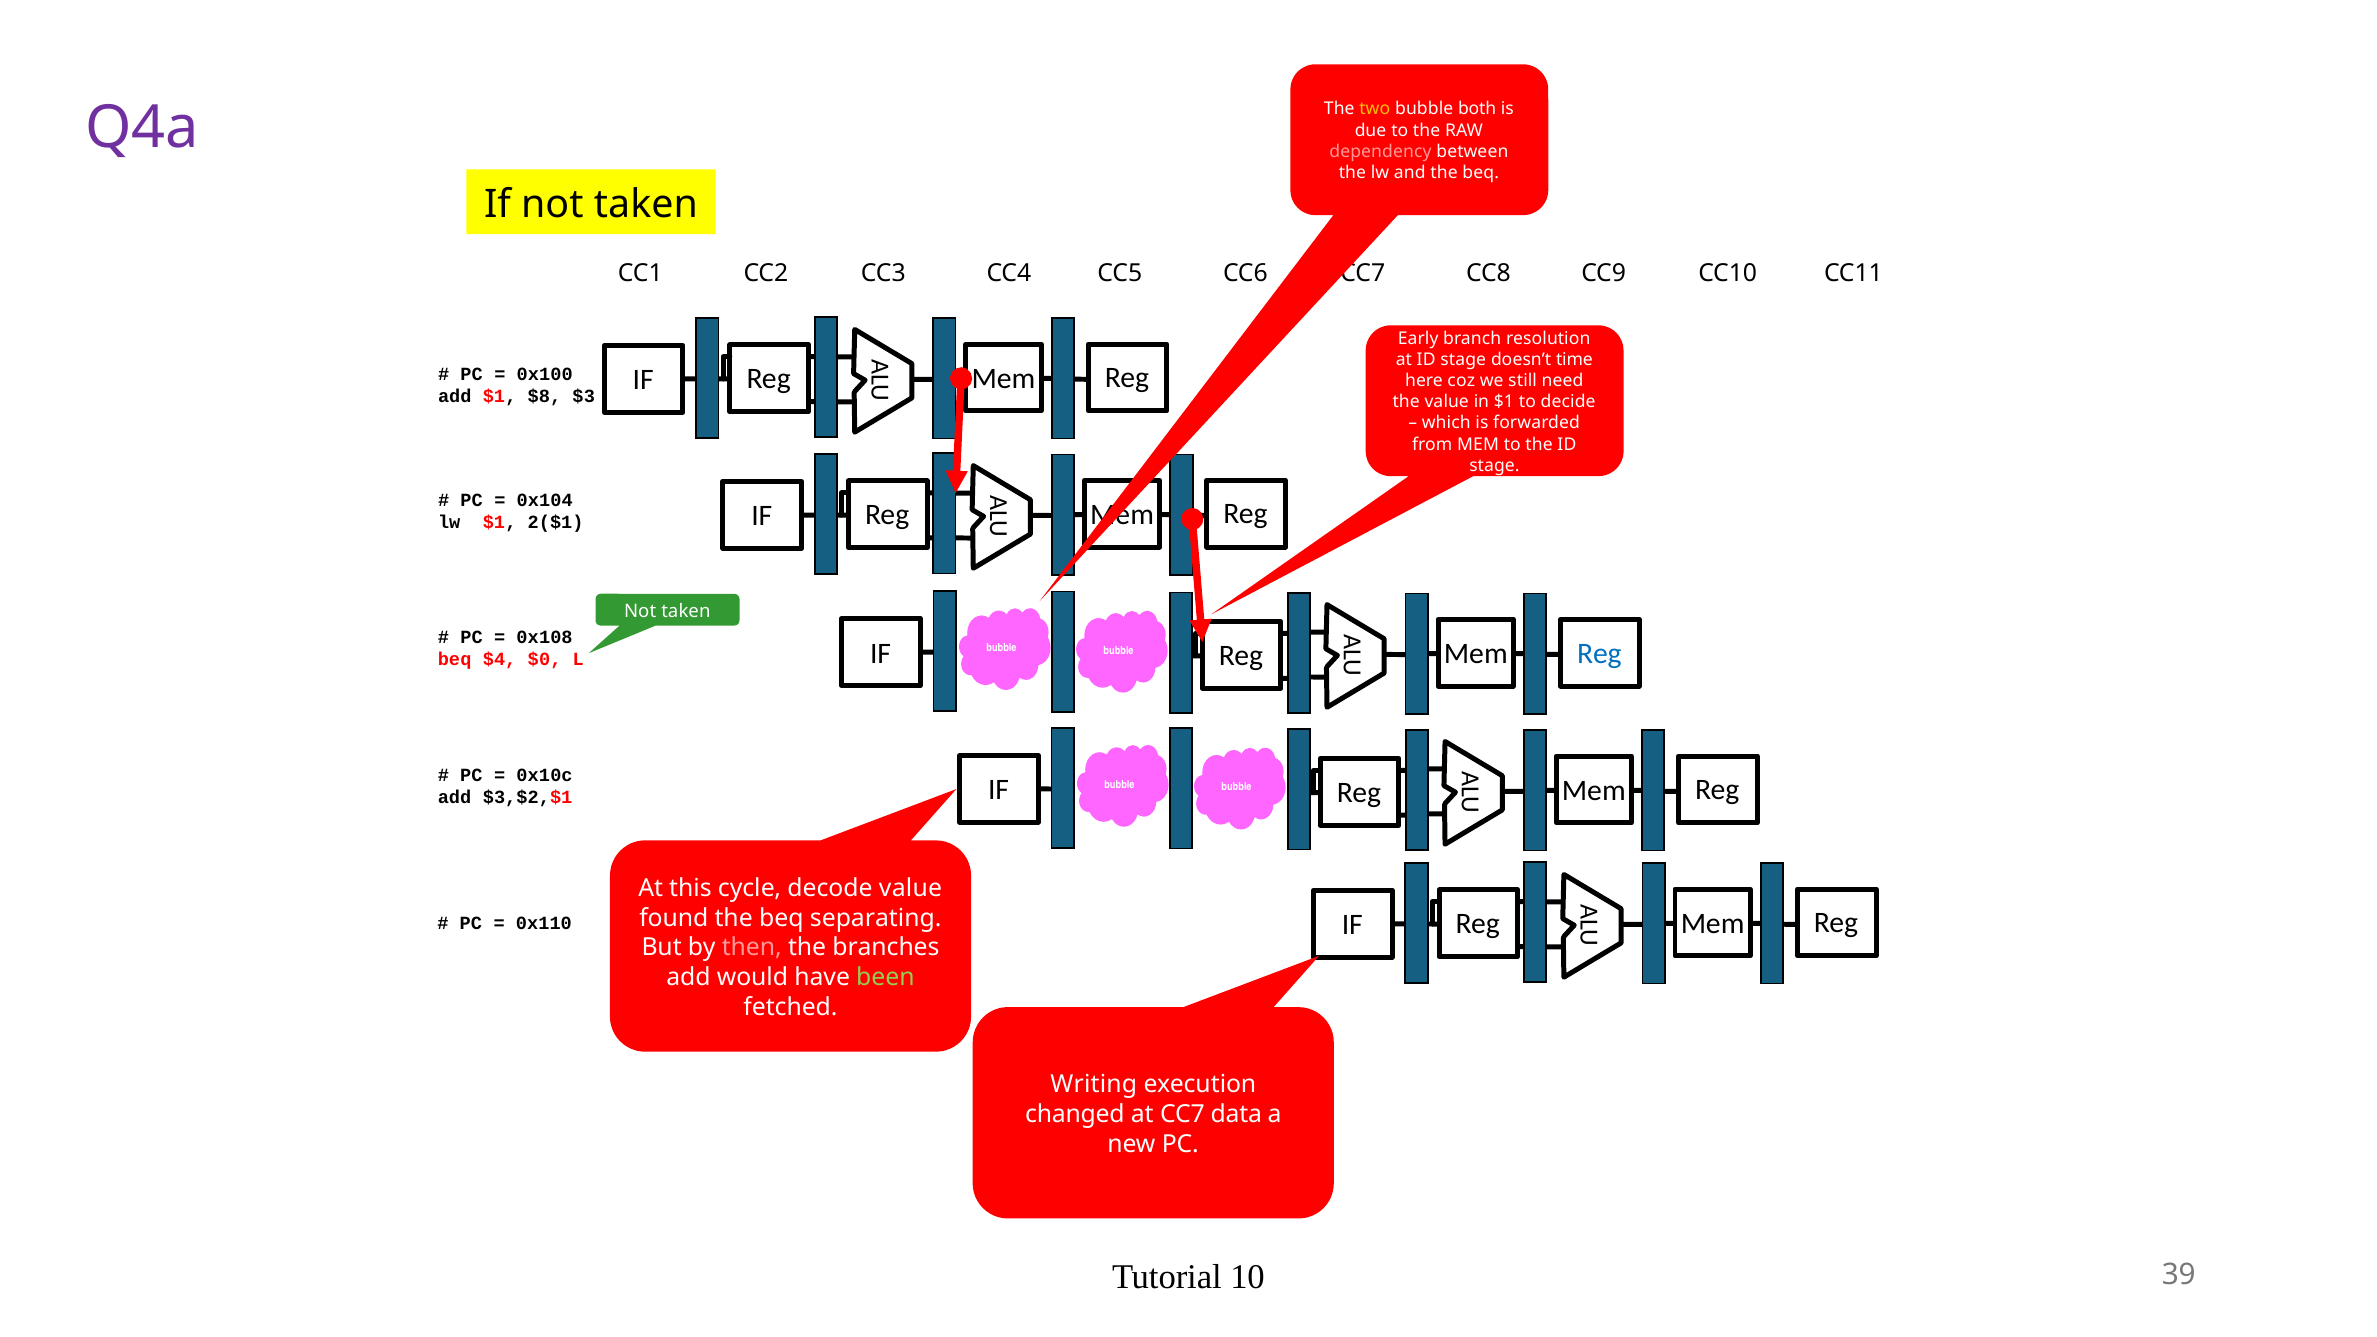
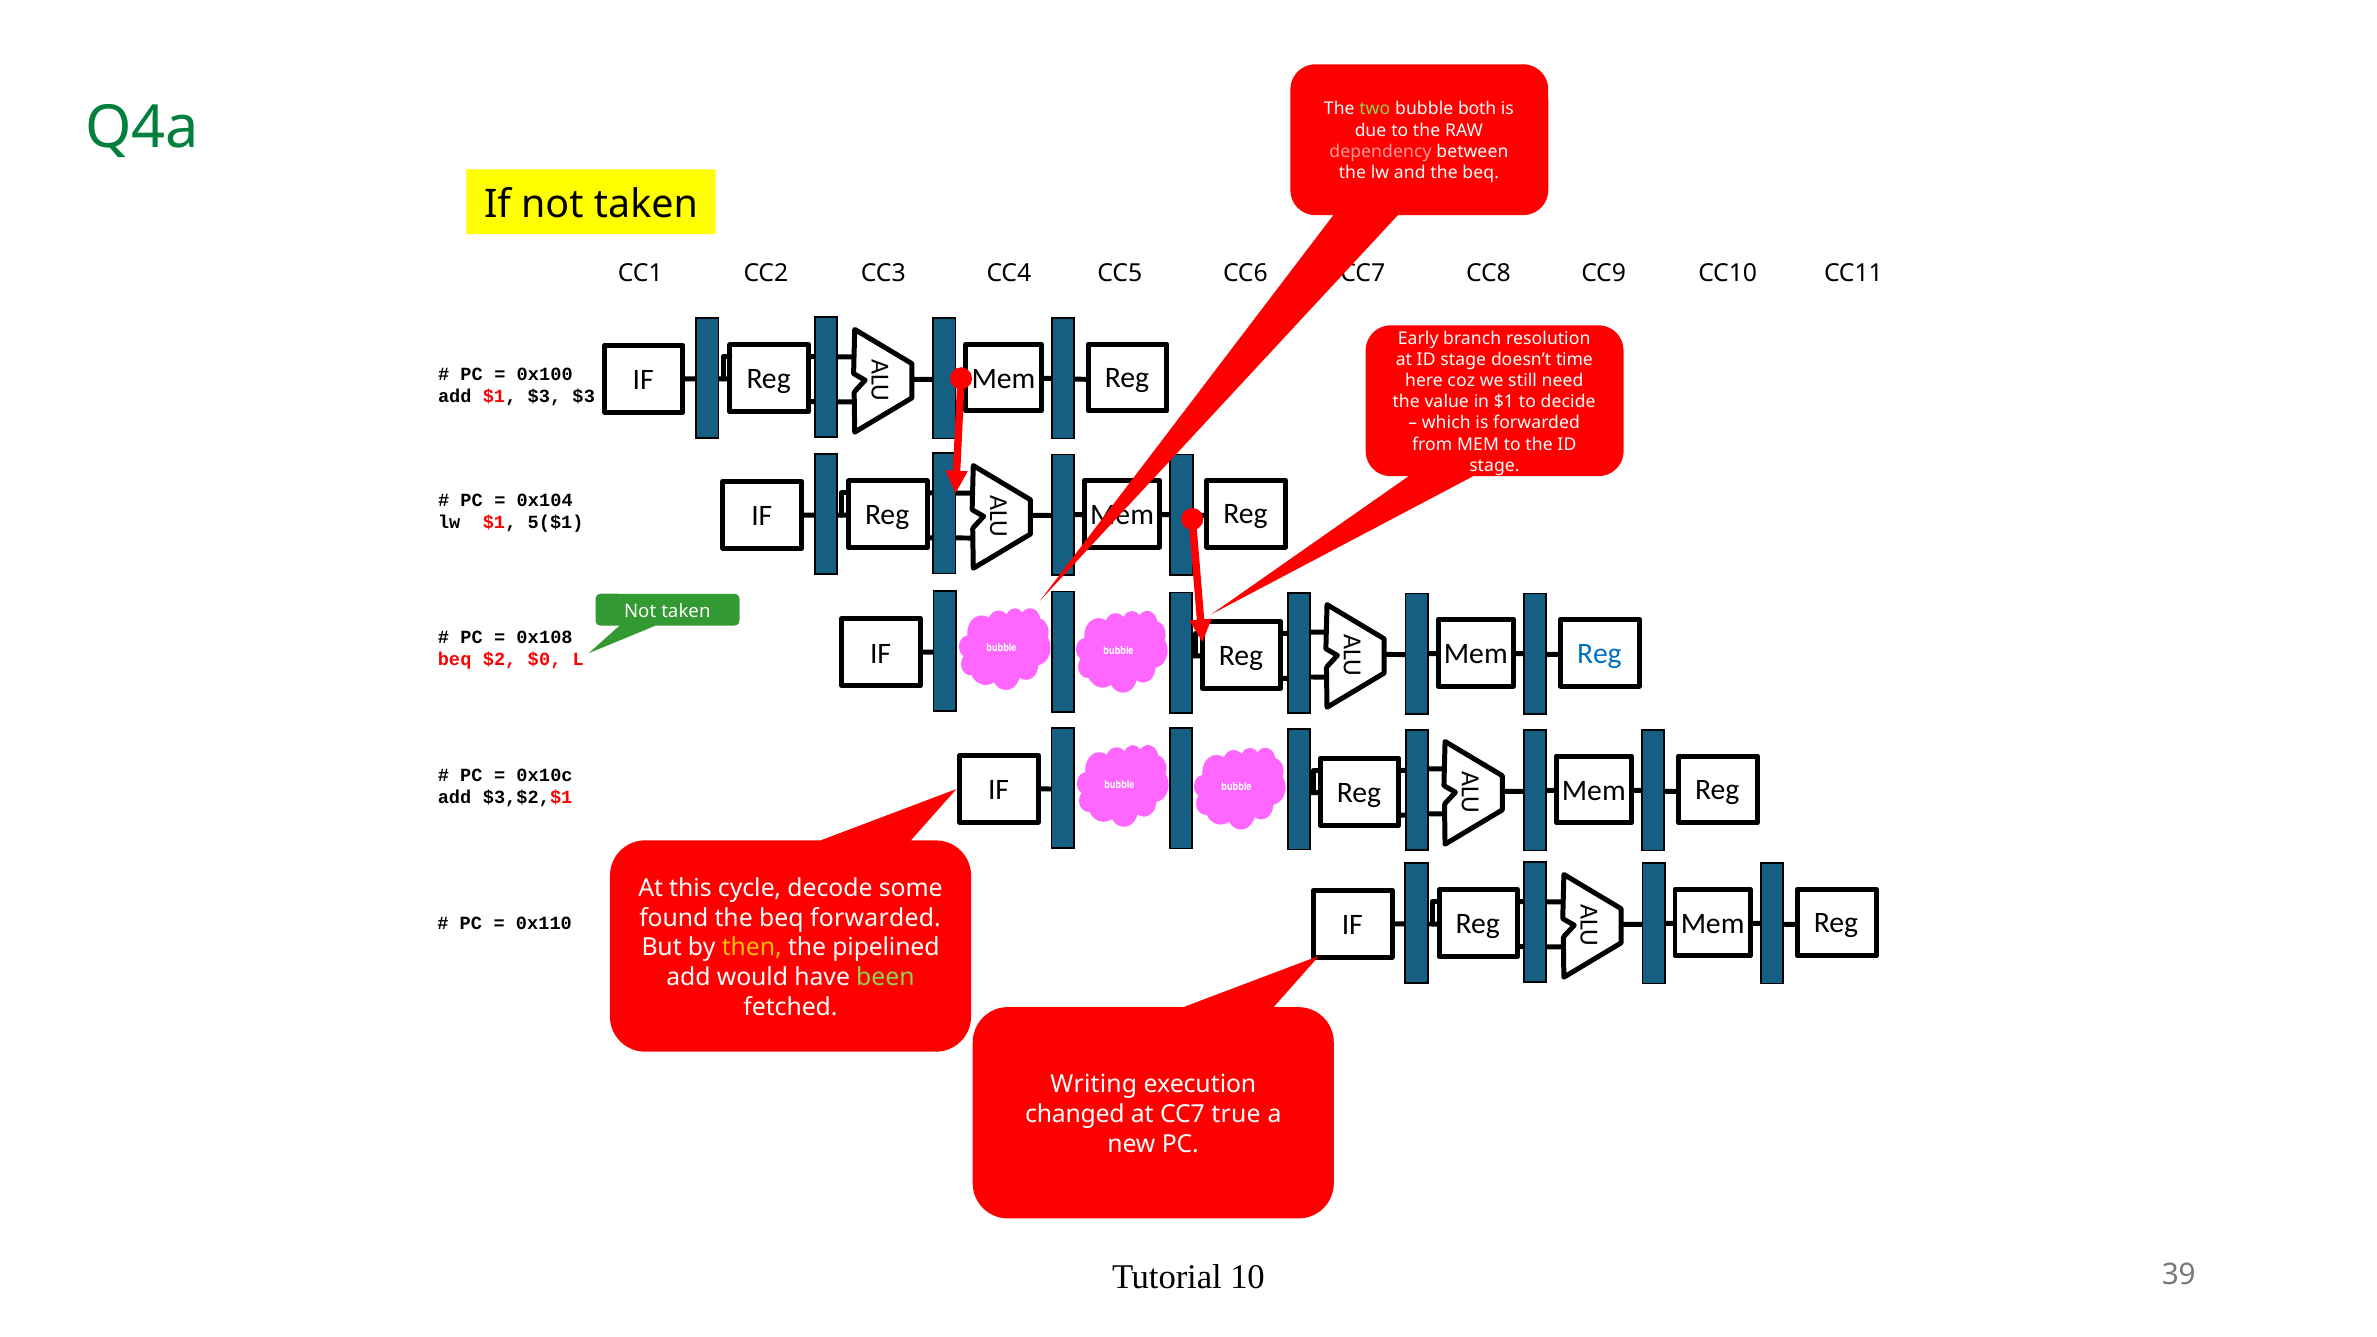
two colour: yellow -> light green (1375, 109)
Q4a colour: purple -> green (142, 128)
$1 $8: $8 -> $3 (544, 396)
2($1: 2($1 -> 5($1 (556, 522)
$4: $4 -> $2 (500, 660)
decode value: value -> some (911, 888)
beq separating: separating -> forwarded (876, 918)
then colour: pink -> yellow (752, 948)
branches: branches -> pipelined (886, 948)
data: data -> true (1236, 1115)
